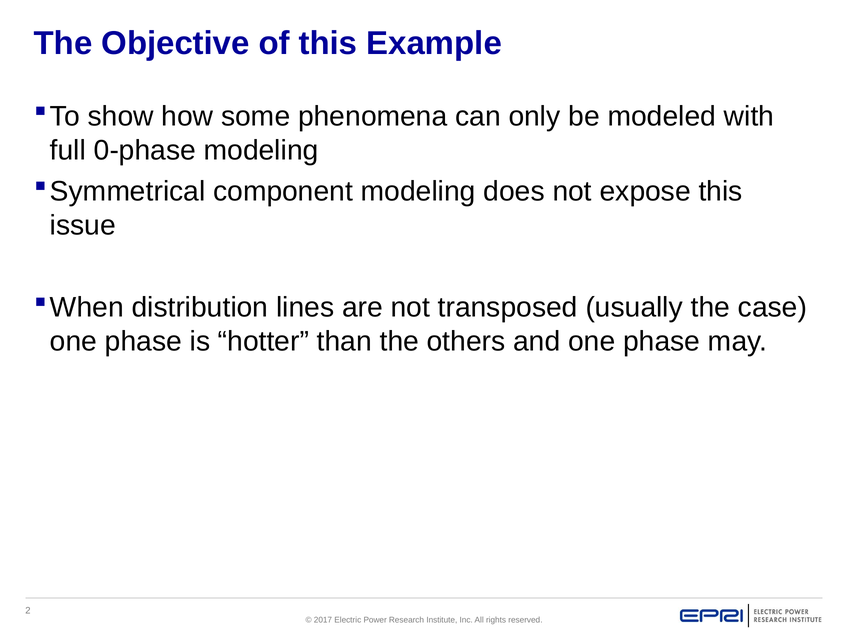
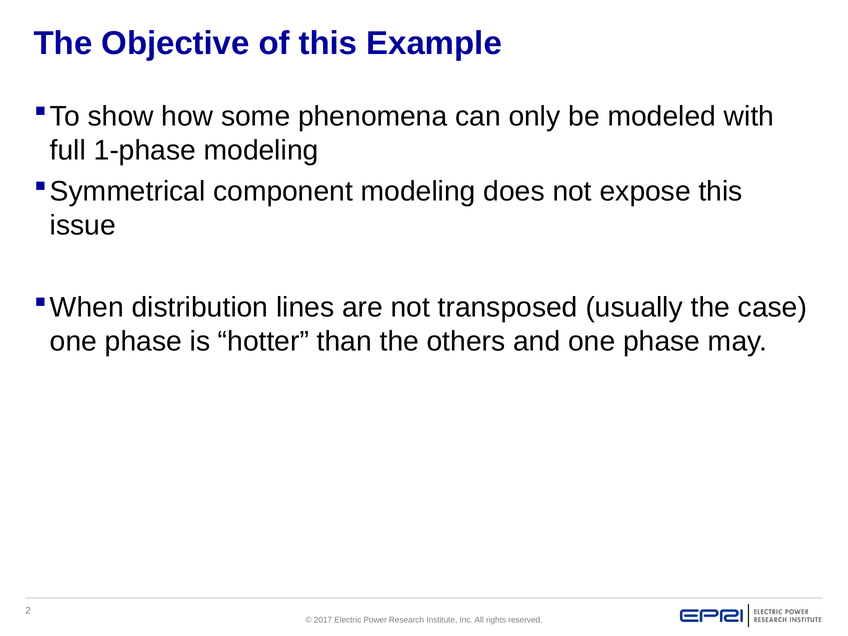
0-phase: 0-phase -> 1-phase (145, 150)
